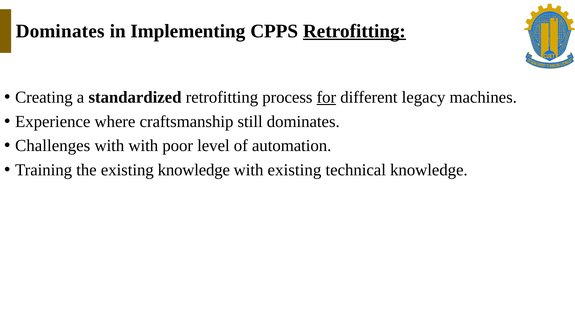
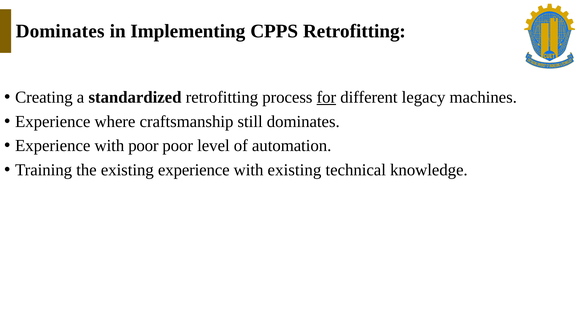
Retrofitting underline: present -> none (355, 31)
Challenges: Challenges -> Experience (53, 145)
with with: with -> poor (143, 145)
existing knowledge: knowledge -> experience (194, 170)
